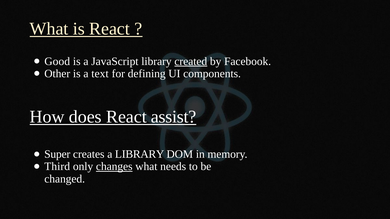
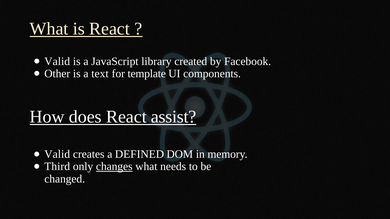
Good: Good -> Valid (57, 61)
created underline: present -> none (191, 61)
defining: defining -> template (147, 74)
Super: Super -> Valid (57, 154)
a LIBRARY: LIBRARY -> DEFINED (140, 154)
